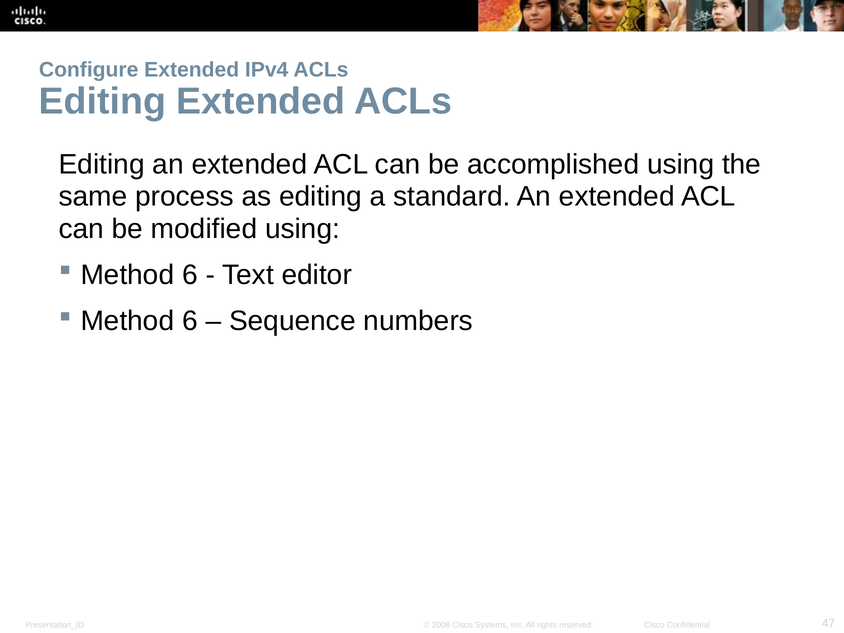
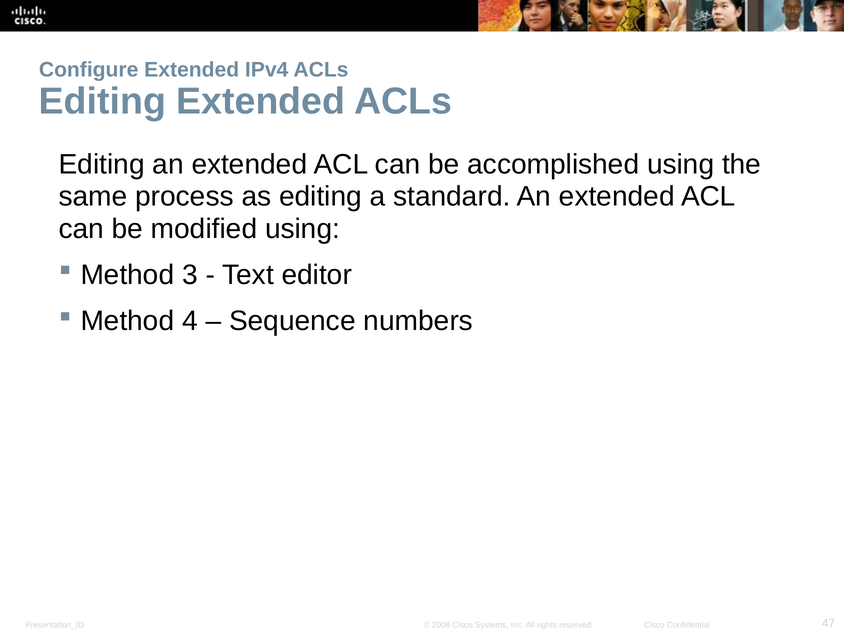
6: 6 -> 3 (190, 275)
6: 6 -> 4 (190, 321)
